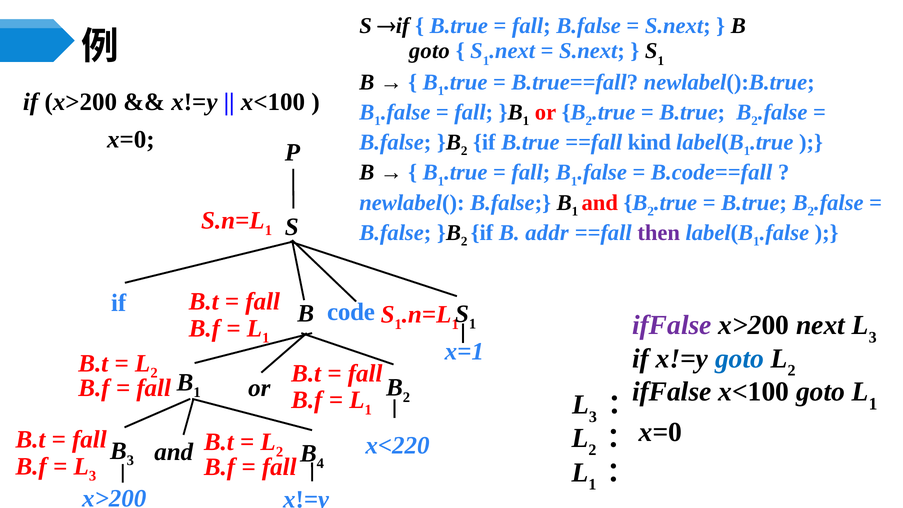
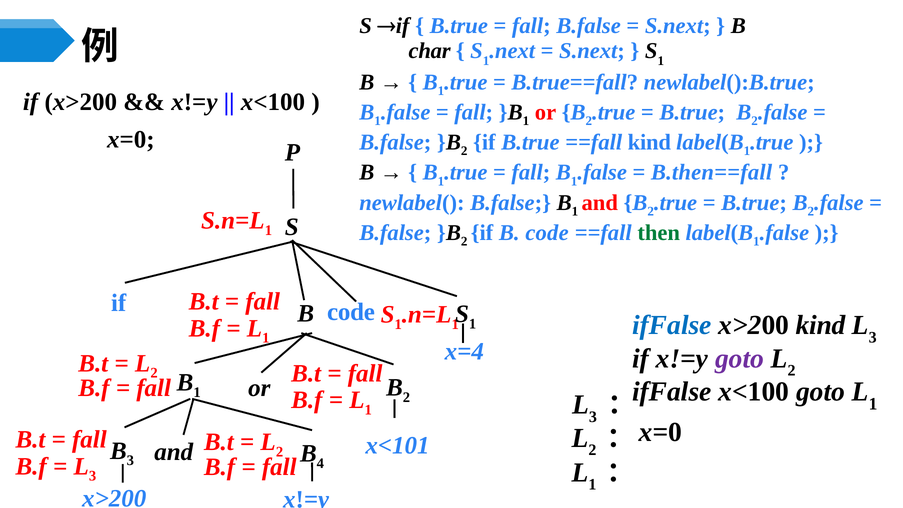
goto: goto -> char (430, 51)
B.code==fall: B.code==fall -> B.then==fall (712, 172)
B addr: addr -> code (547, 233)
then colour: purple -> green (659, 233)
ifFalse colour: purple -> blue (672, 325)
x>200 next: next -> kind (821, 325)
x=1: x=1 -> x=4 (464, 352)
goto colour: blue -> purple (740, 358)
x<220: x<220 -> x<101 (398, 446)
